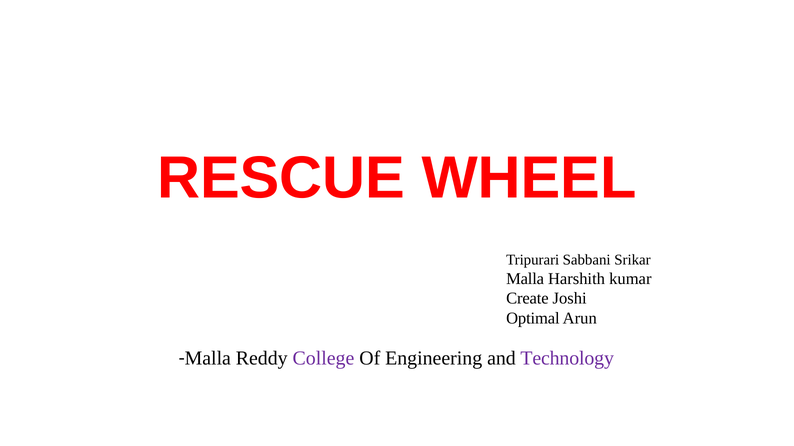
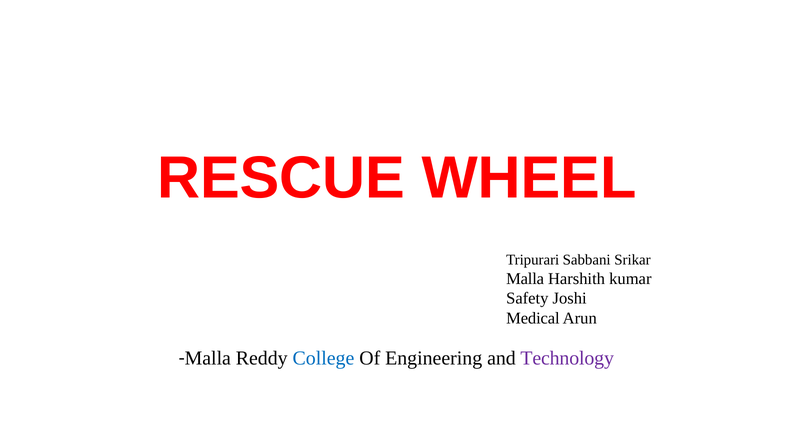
Create: Create -> Safety (527, 299)
Optimal: Optimal -> Medical (533, 319)
College colour: purple -> blue (323, 359)
